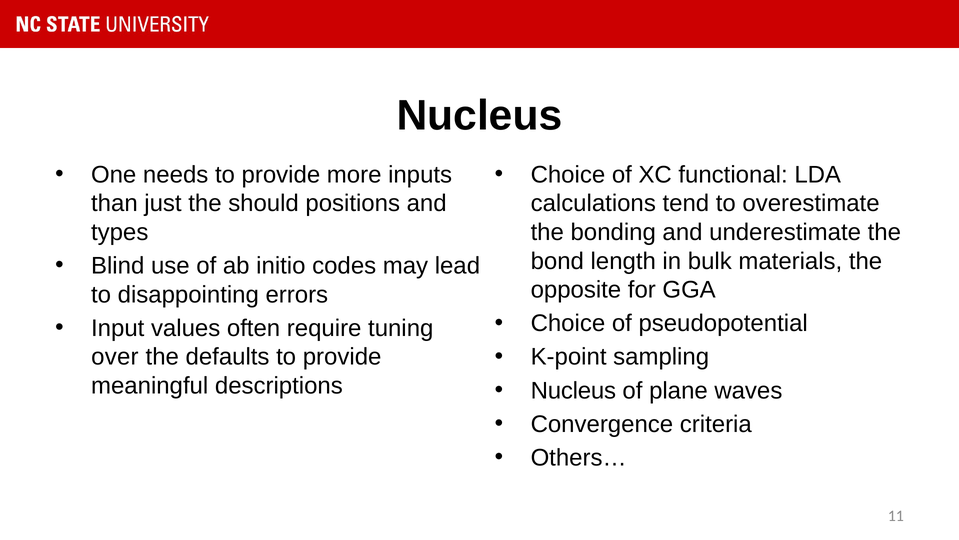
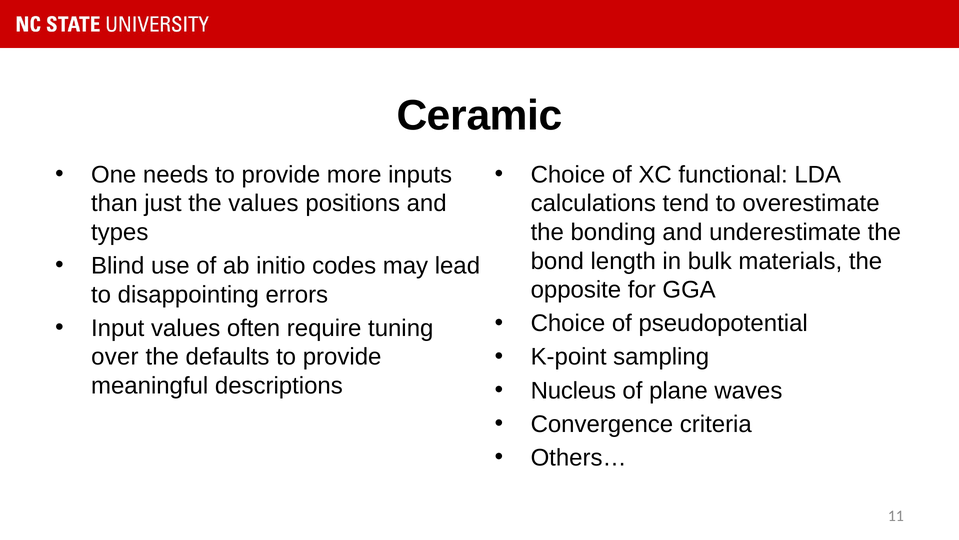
Nucleus: Nucleus -> Ceramic (480, 116)
the should: should -> values (263, 203)
